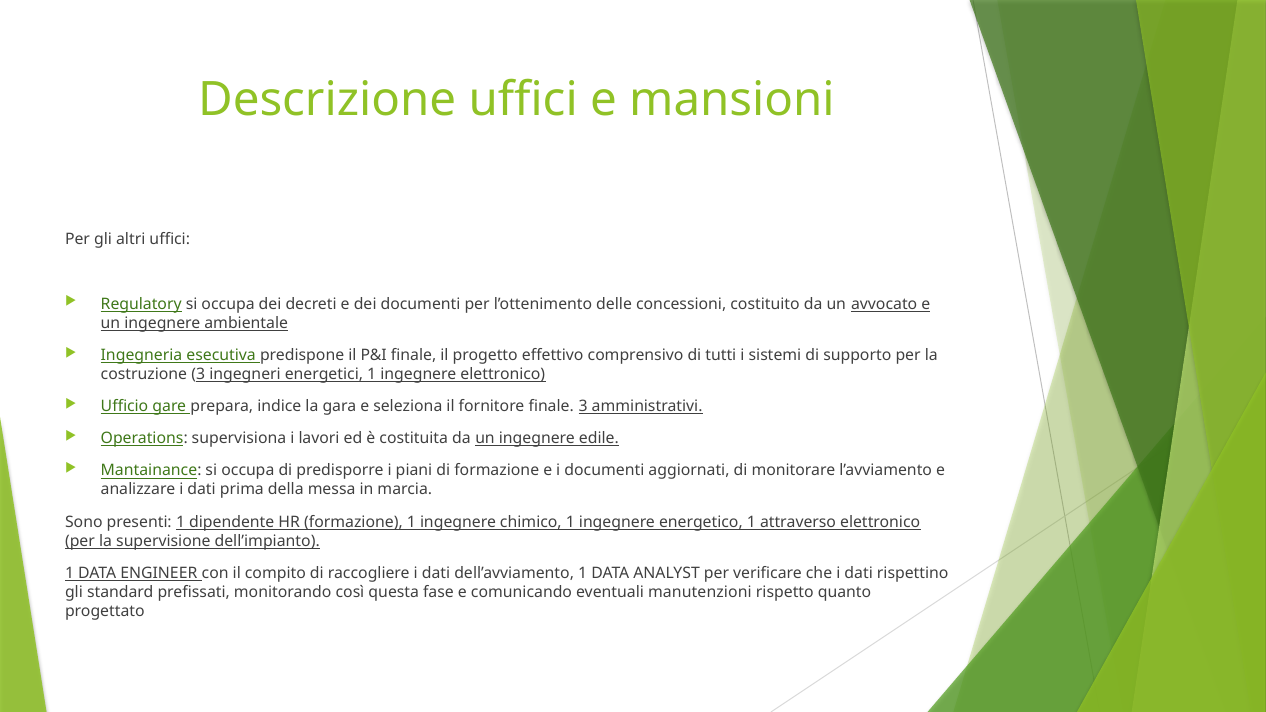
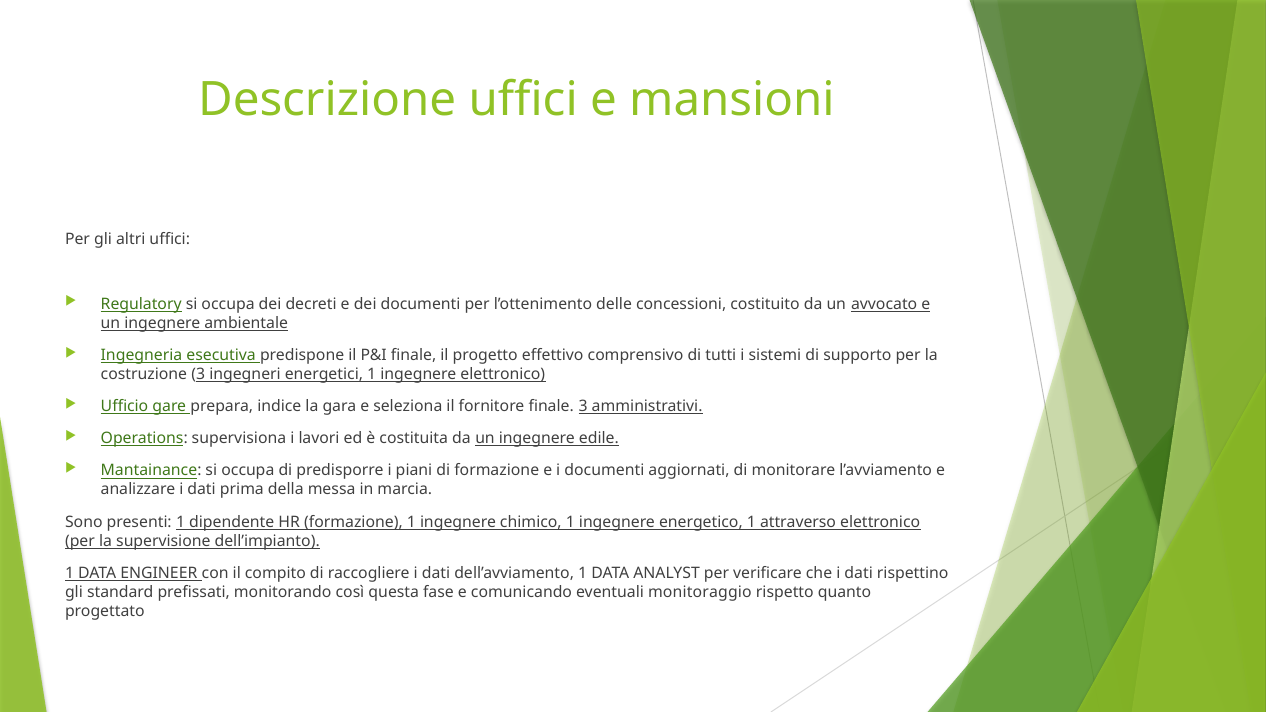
manutenzioni: manutenzioni -> monitoraggio (700, 592)
